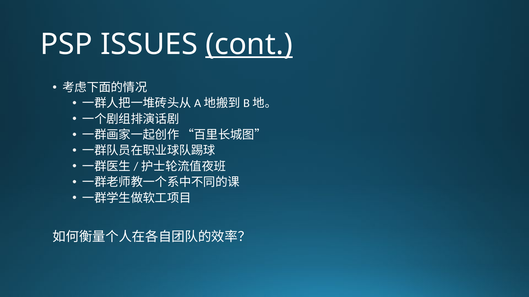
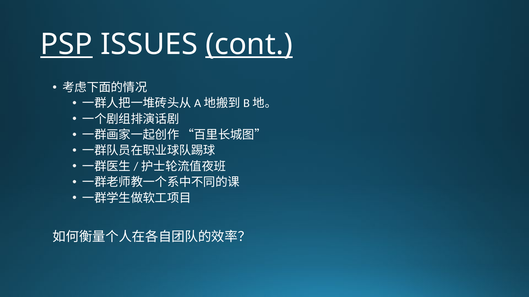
PSP underline: none -> present (66, 44)
